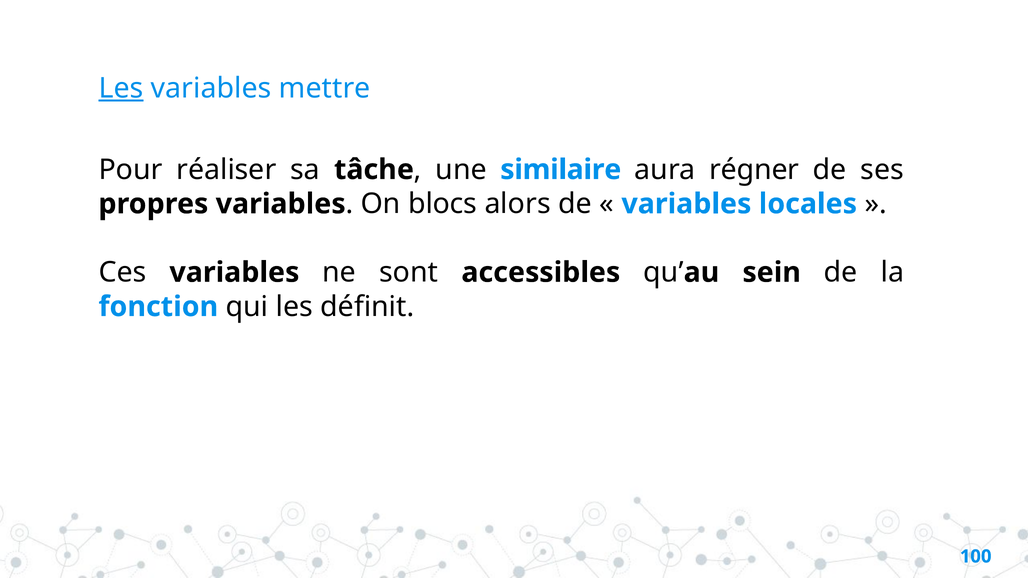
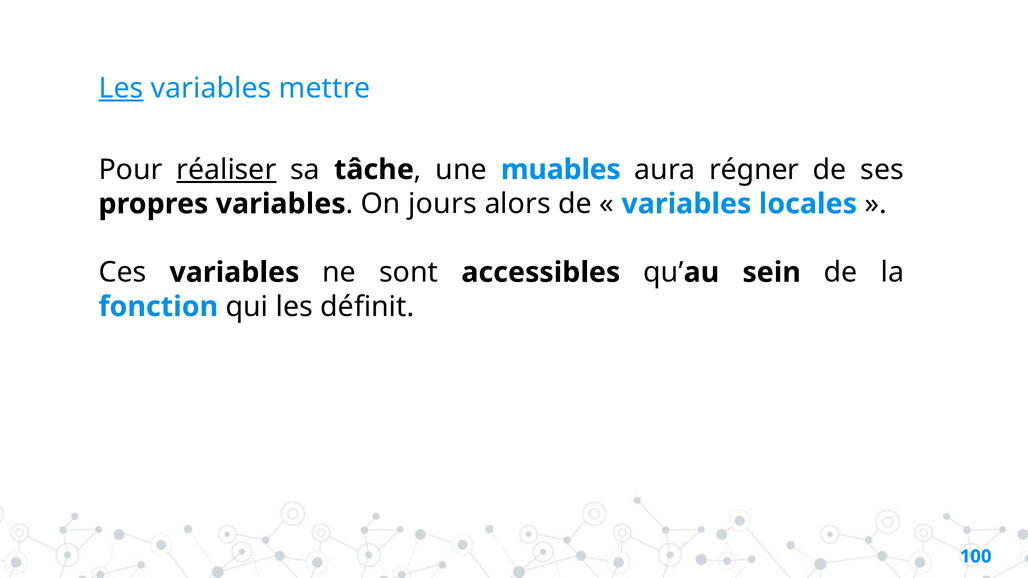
réaliser underline: none -> present (226, 170)
similaire: similaire -> muables (561, 170)
blocs: blocs -> jours (442, 204)
